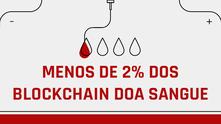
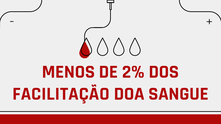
BLOCKCHAIN: BLOCKCHAIN -> FACILITAÇÃO (61, 94)
